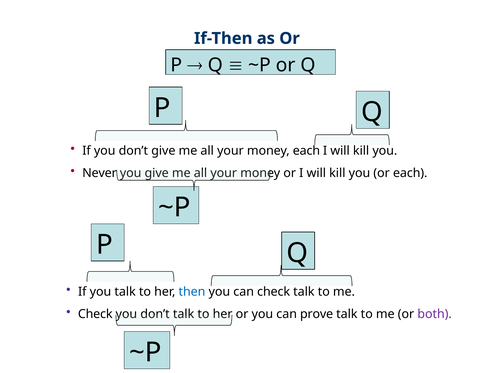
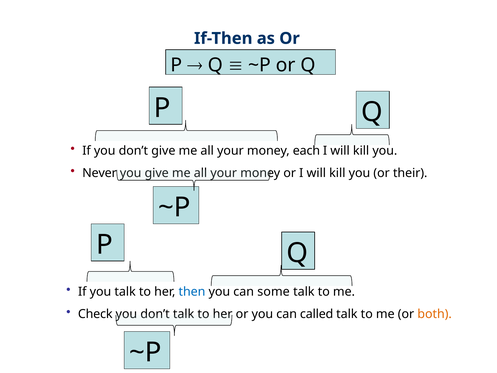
or each: each -> their (410, 173)
can check: check -> some (274, 292)
prove: prove -> called (317, 314)
both colour: purple -> orange (435, 314)
